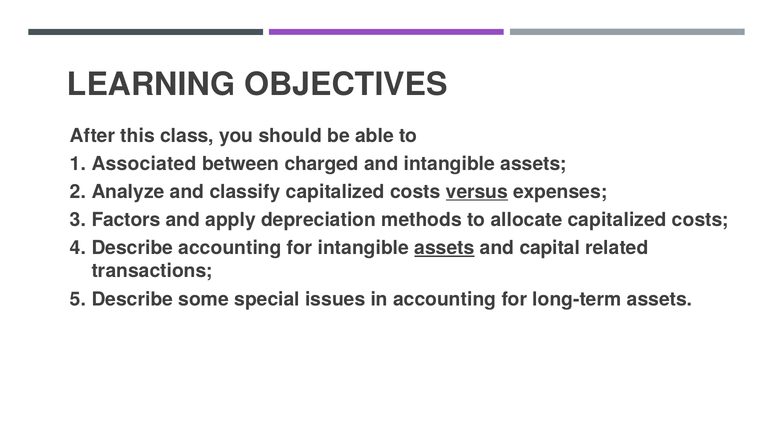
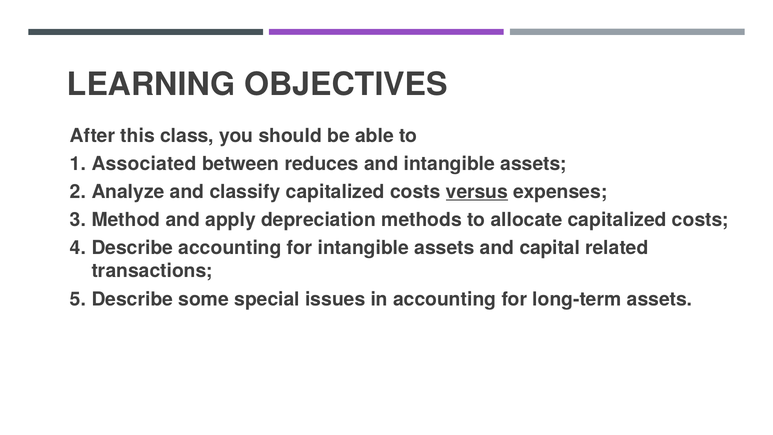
charged: charged -> reduces (322, 164)
Factors: Factors -> Method (126, 220)
assets underline: present -> none (444, 248)
